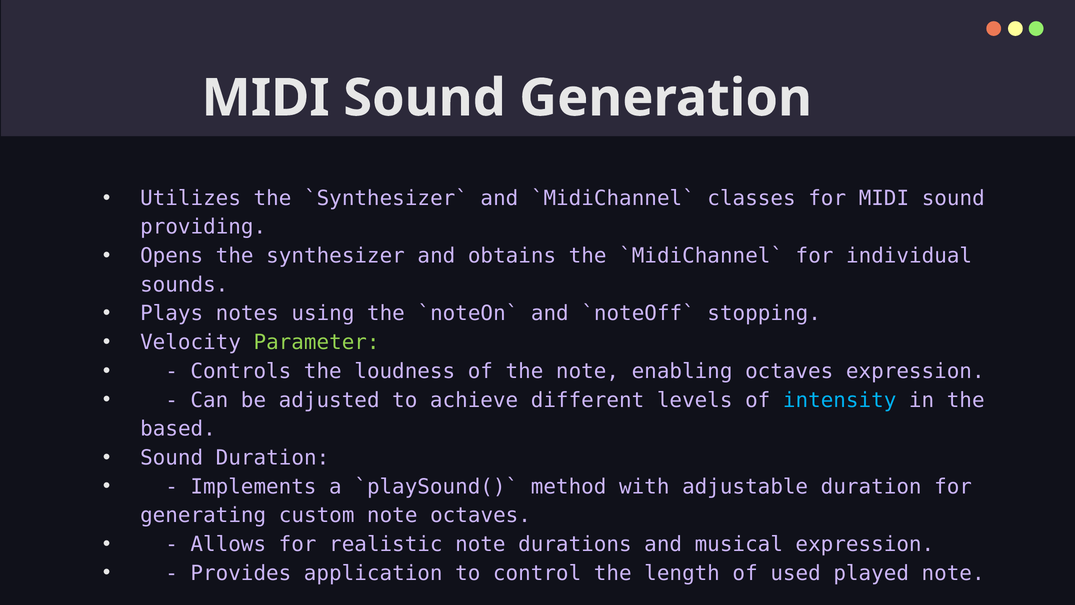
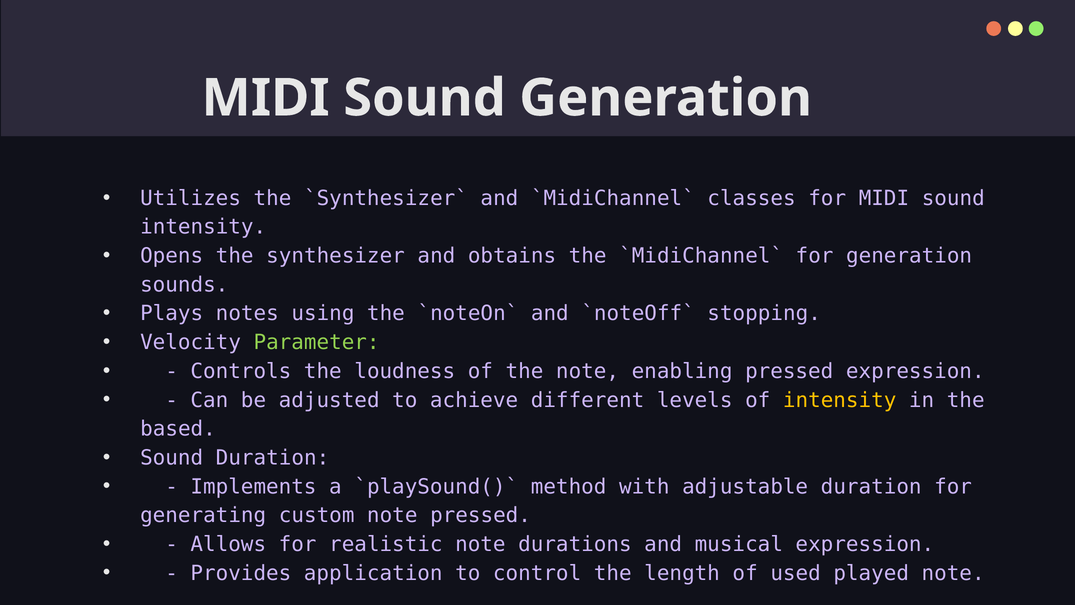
providing: providing -> intensity (203, 227)
for individual: individual -> generation (909, 256)
enabling octaves: octaves -> pressed (789, 371)
intensity colour: light blue -> yellow (840, 400)
note octaves: octaves -> pressed (481, 515)
